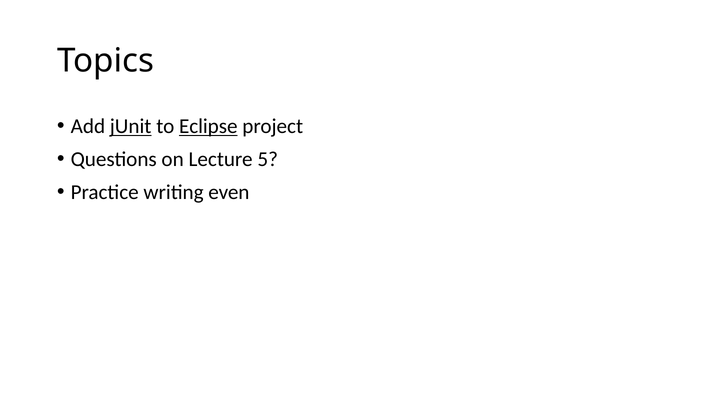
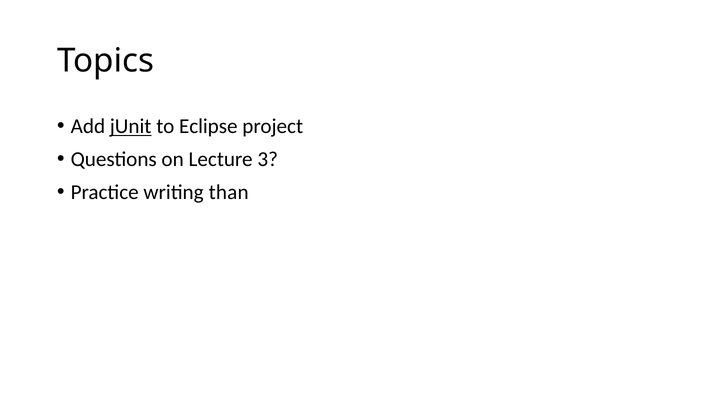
Eclipse underline: present -> none (208, 126)
5: 5 -> 3 (268, 159)
even: even -> than (229, 192)
